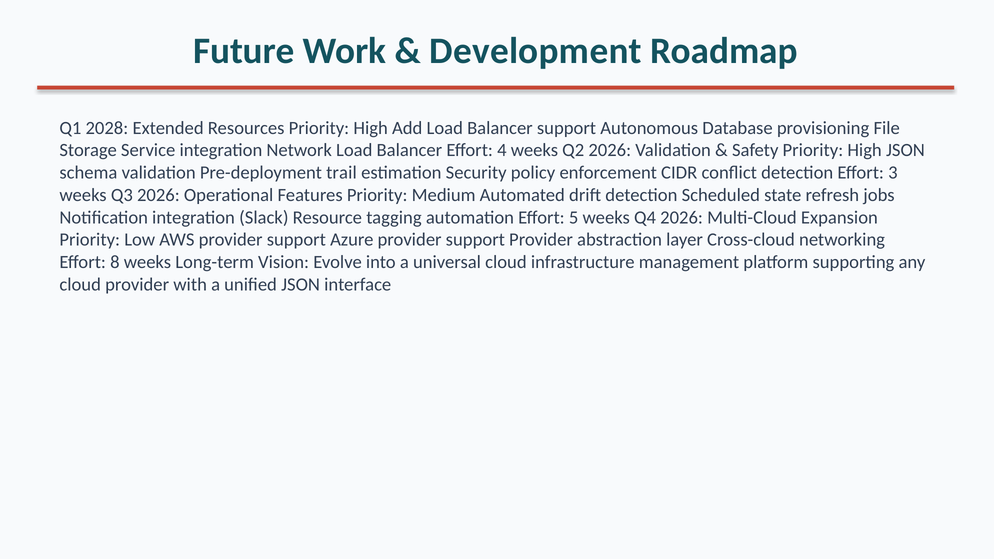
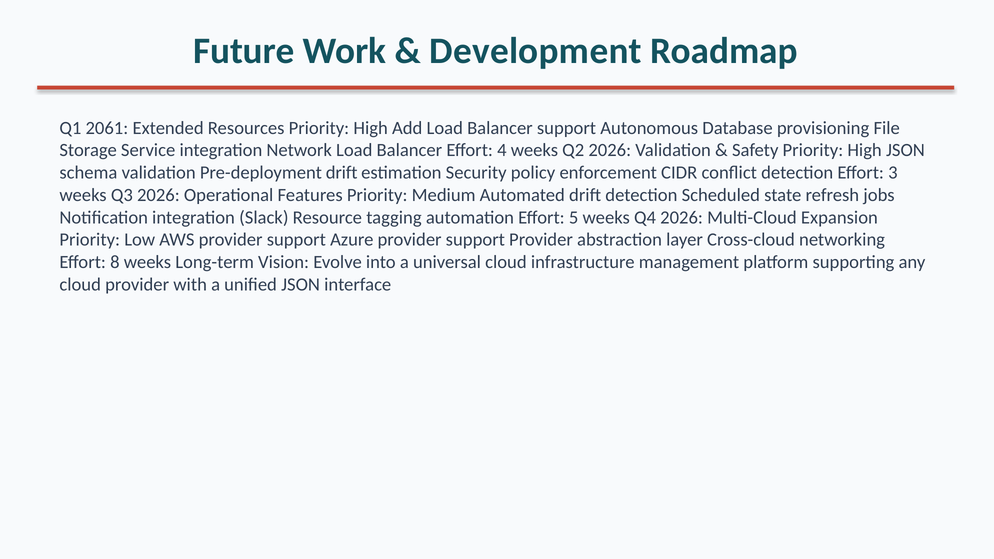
2028: 2028 -> 2061 (107, 128)
Pre-deployment trail: trail -> drift (342, 173)
